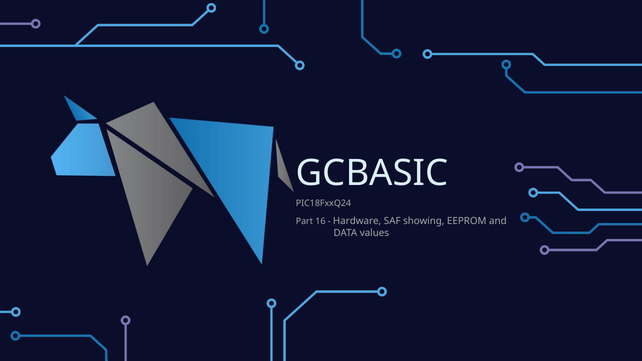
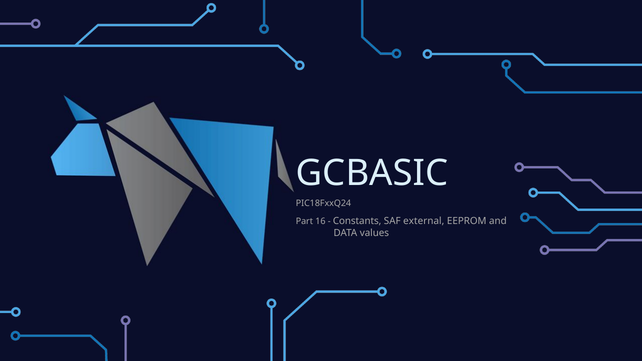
Hardware: Hardware -> Constants (357, 221)
showing: showing -> external (424, 221)
